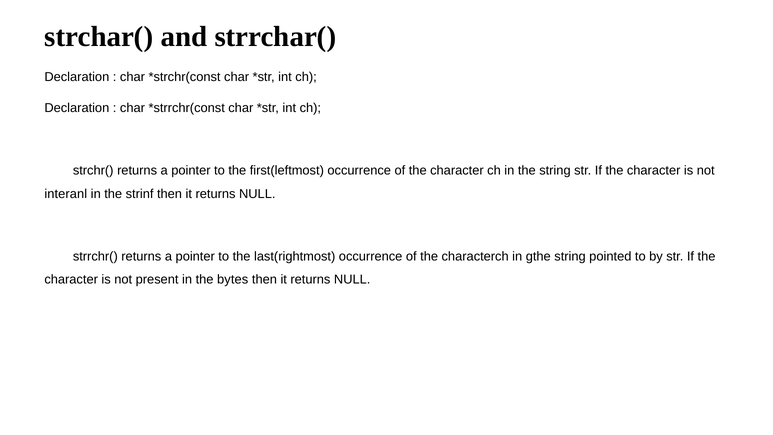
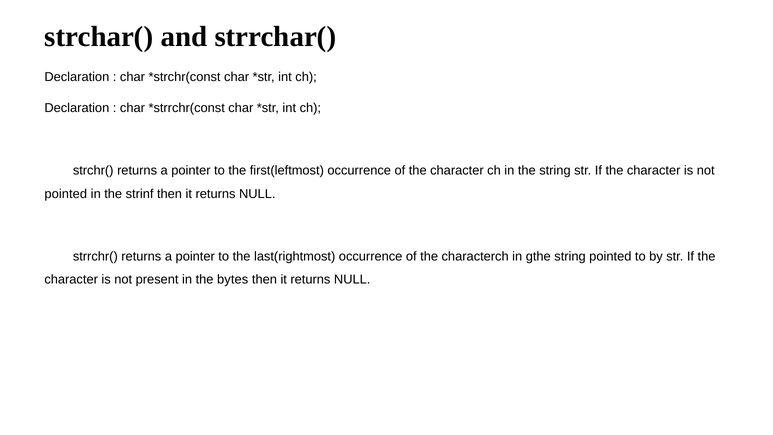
interanl: interanl -> pointed (66, 194)
